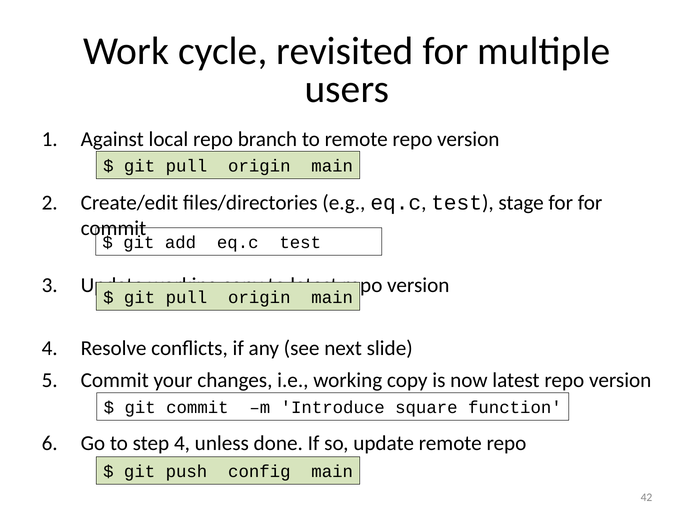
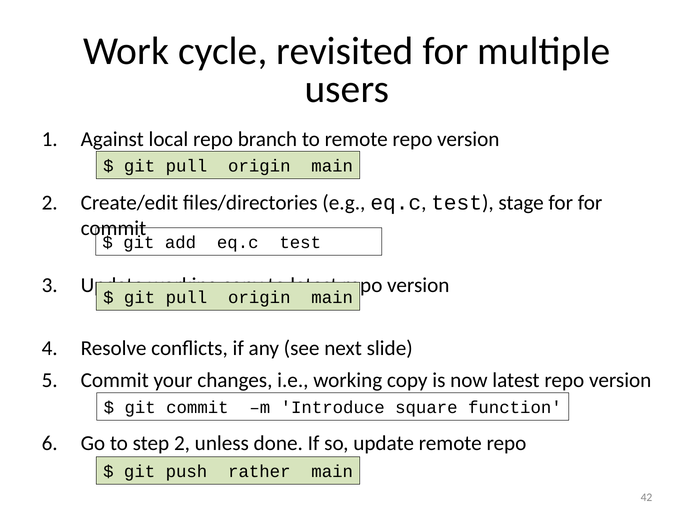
step 4: 4 -> 2 (182, 443)
config: config -> rather (259, 471)
